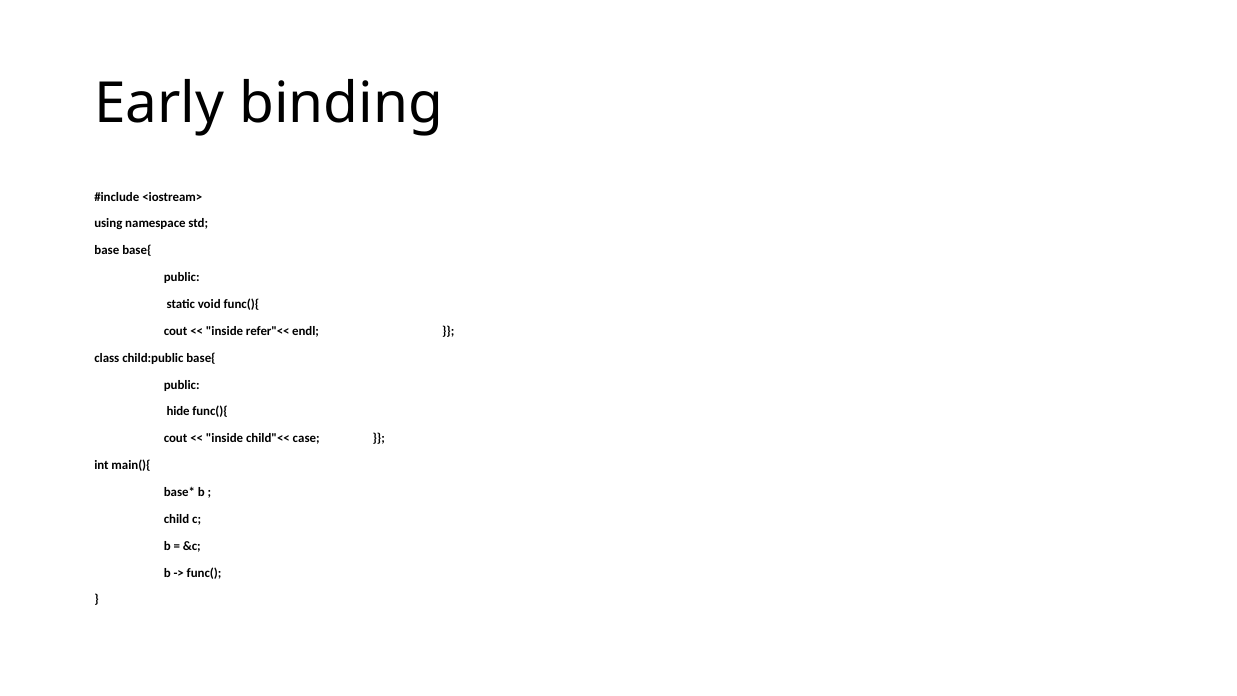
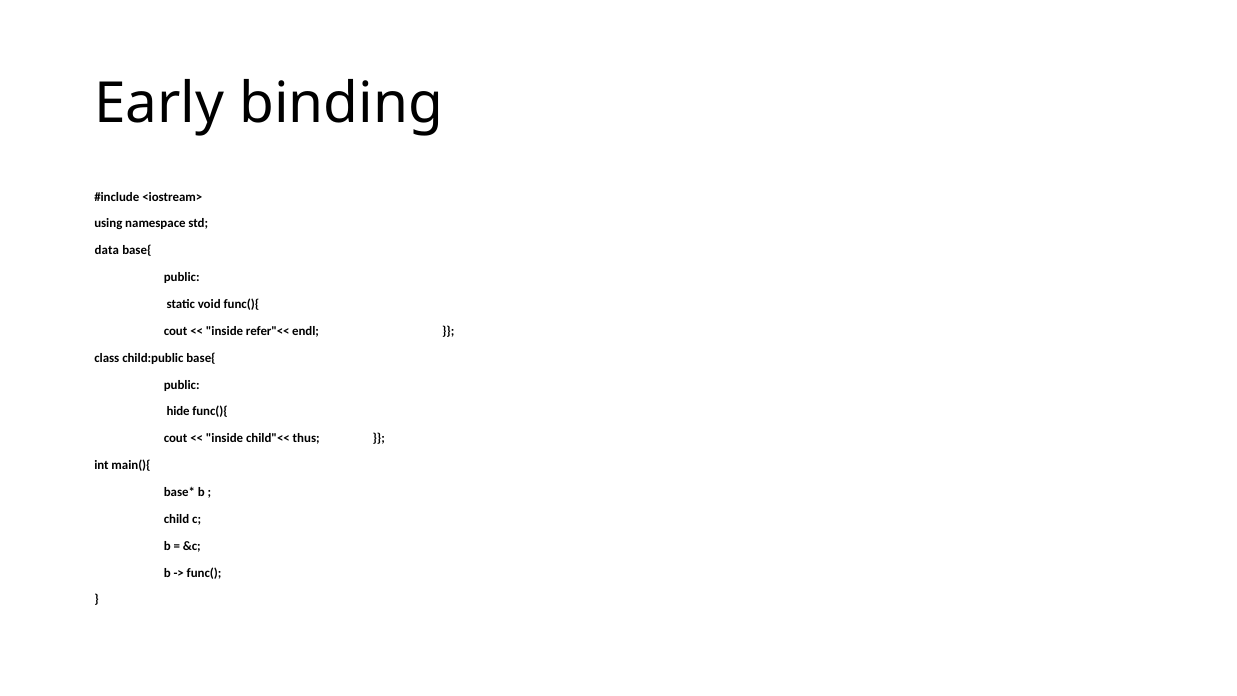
base: base -> data (107, 250)
case: case -> thus (306, 438)
